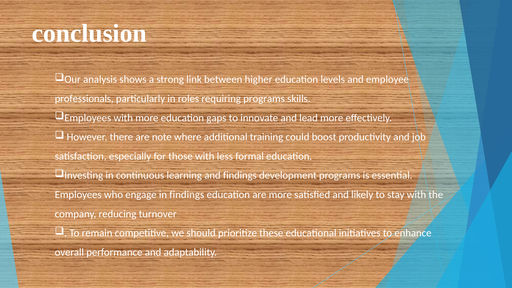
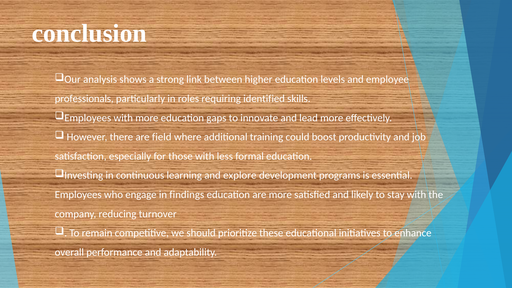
requiring programs: programs -> identified (264, 99)
note: note -> field (162, 137)
and findings: findings -> explore (240, 175)
